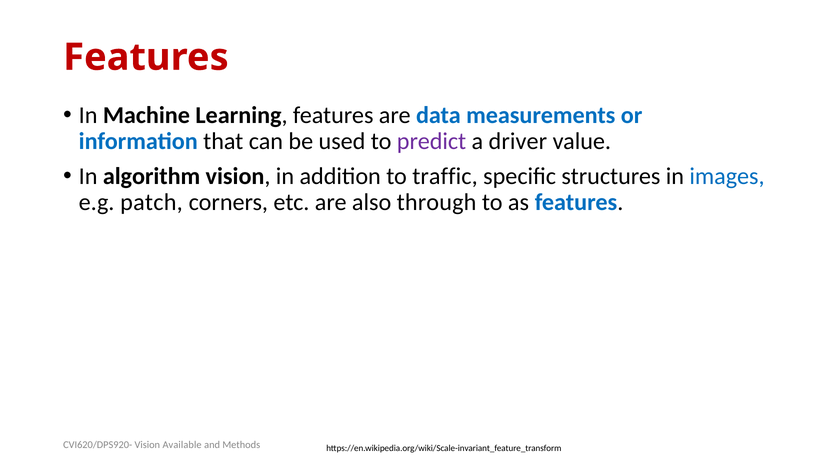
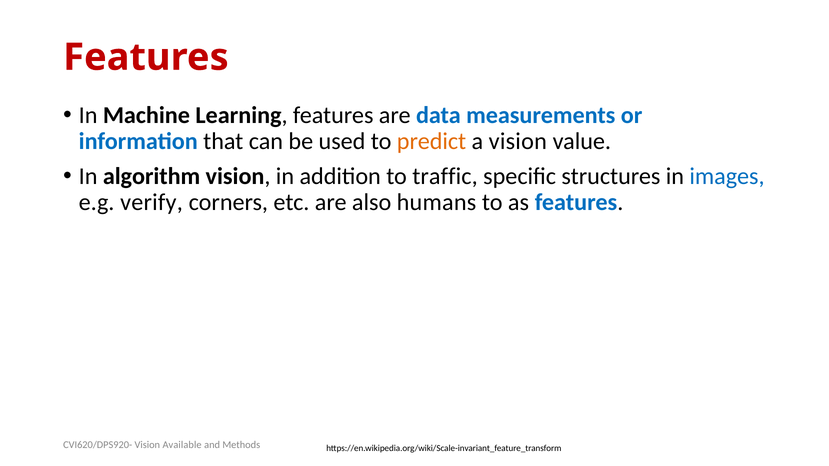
predict colour: purple -> orange (432, 142)
a driver: driver -> vision (518, 142)
patch: patch -> verify (151, 202)
through: through -> humans (436, 202)
